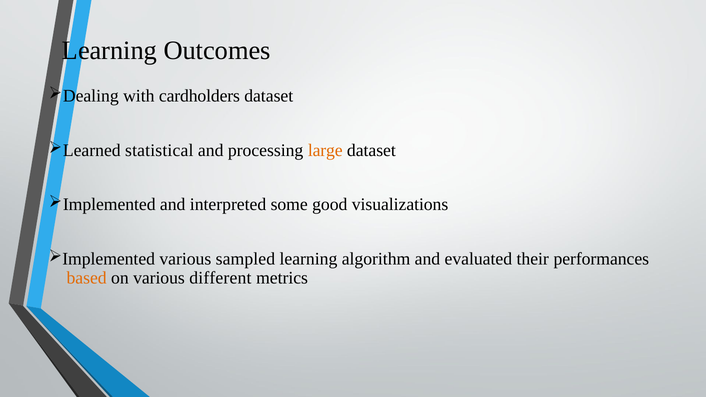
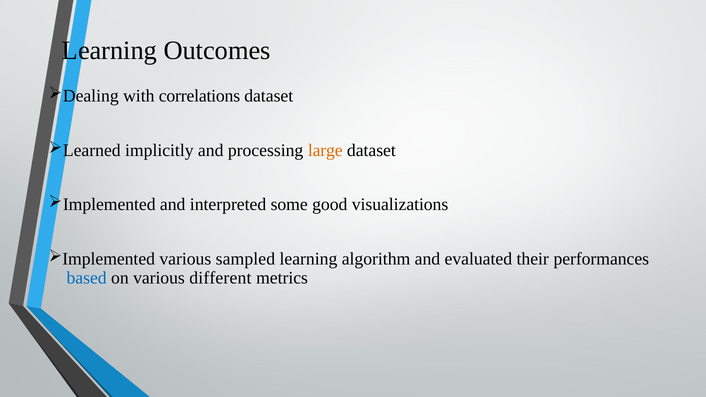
cardholders: cardholders -> correlations (199, 96)
statistical: statistical -> implicitly (159, 150)
based colour: orange -> blue (87, 278)
